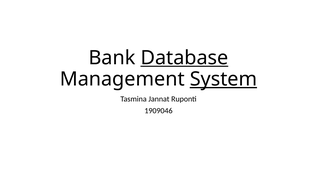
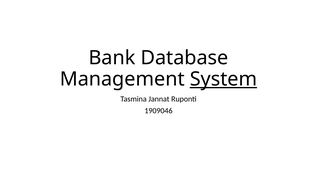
Database underline: present -> none (184, 58)
